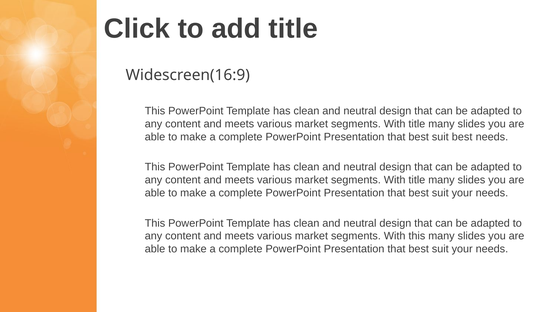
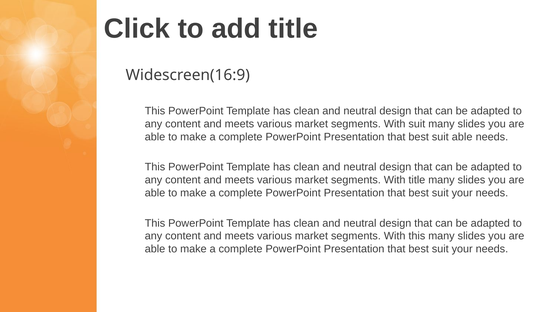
title: title -> suit (417, 124)
suit best: best -> able (462, 137)
